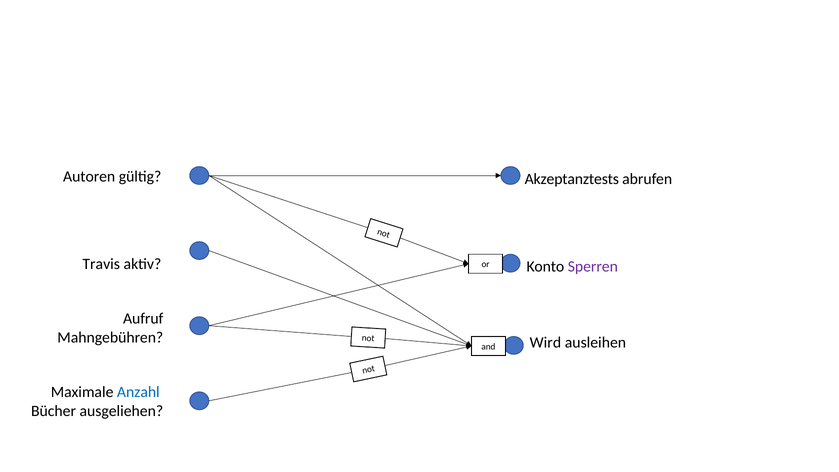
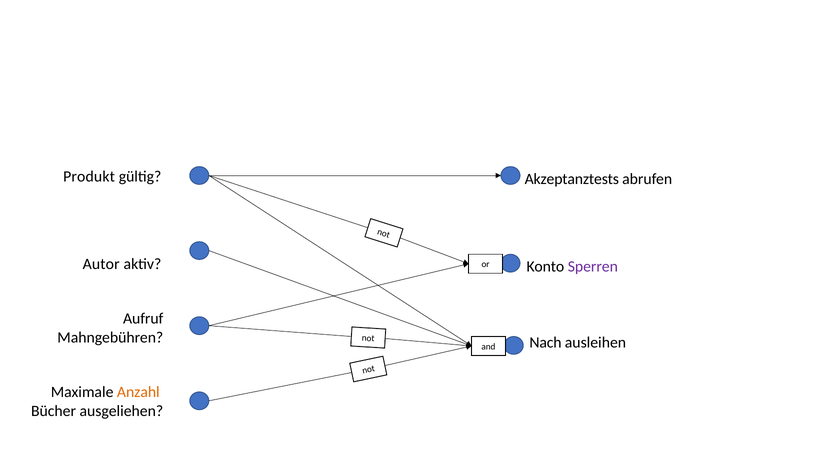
Autoren: Autoren -> Produkt (89, 176)
Travis: Travis -> Autor (101, 264)
Wird: Wird -> Nach (546, 343)
Anzahl colour: blue -> orange (138, 392)
